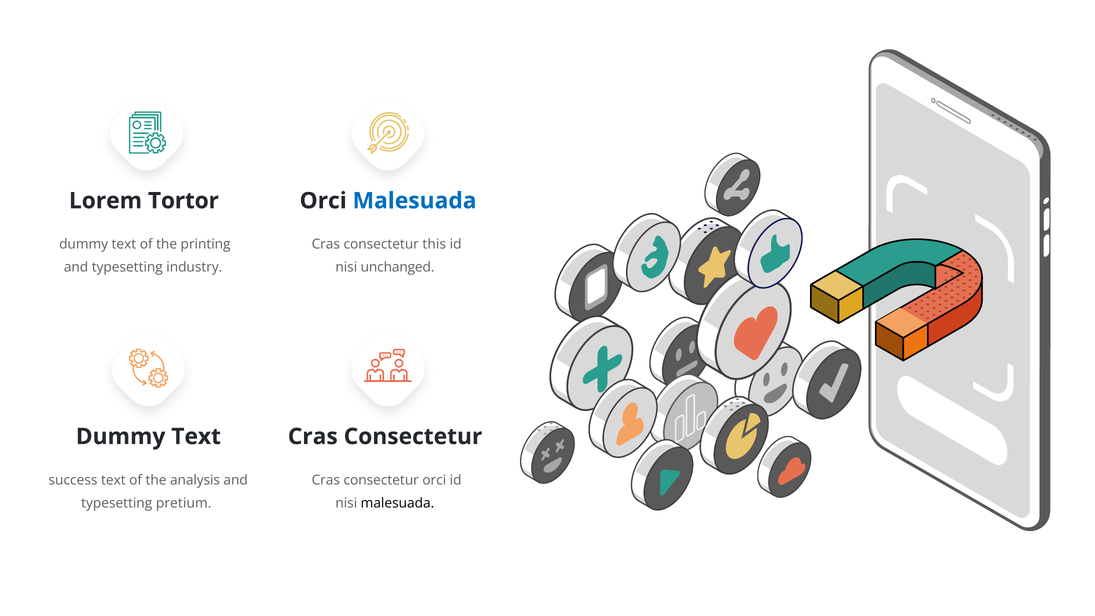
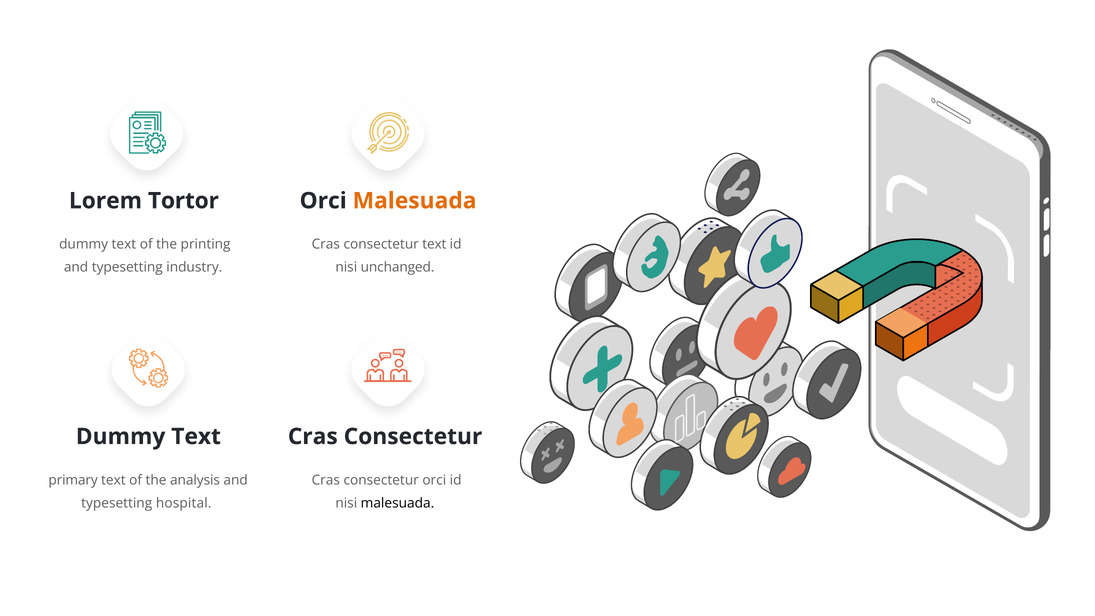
Malesuada colour: blue -> orange (415, 201)
consectetur this: this -> text (434, 244)
success: success -> primary (73, 480)
pretium: pretium -> hospital (184, 503)
